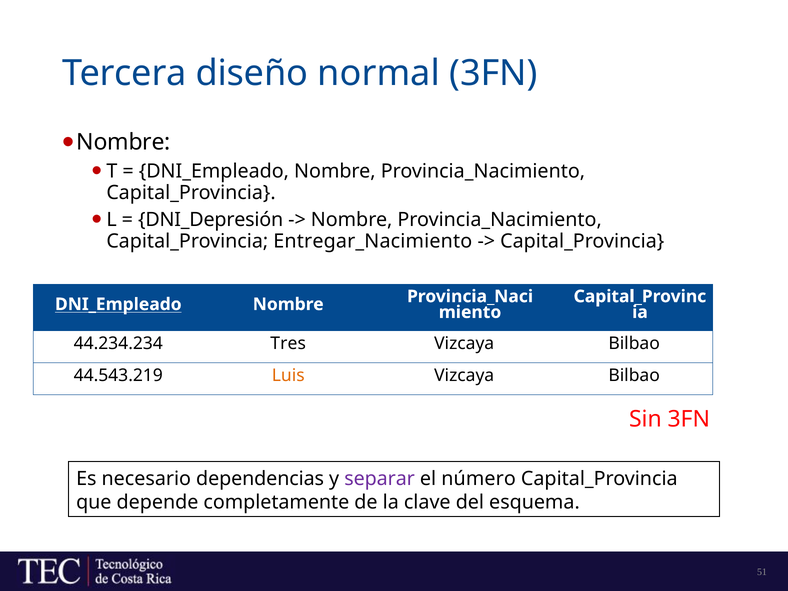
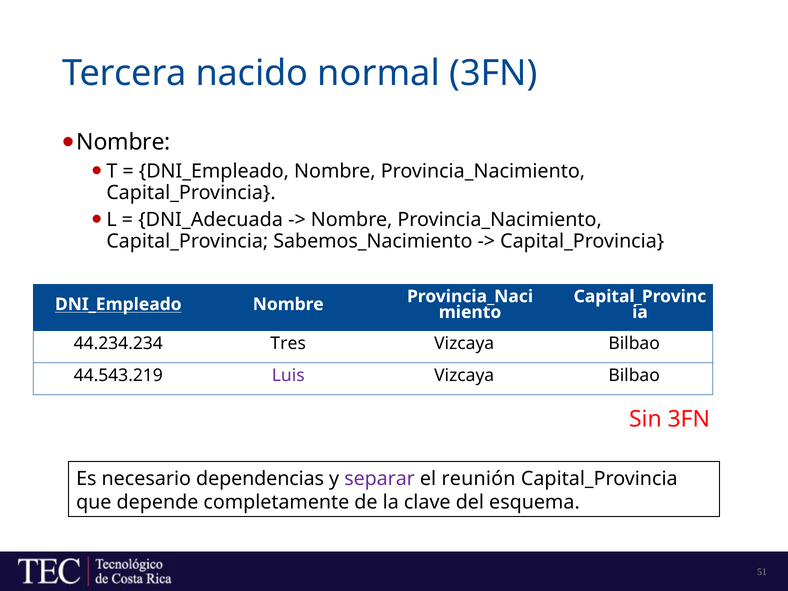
diseño: diseño -> nacido (252, 73)
DNI_Depresión: DNI_Depresión -> DNI_Adecuada (211, 220)
Entregar_Nacimiento: Entregar_Nacimiento -> Sabemos_Nacimiento (373, 241)
Luis colour: orange -> purple (288, 376)
número: número -> reunión (479, 479)
